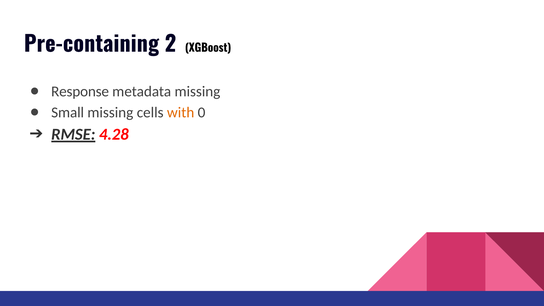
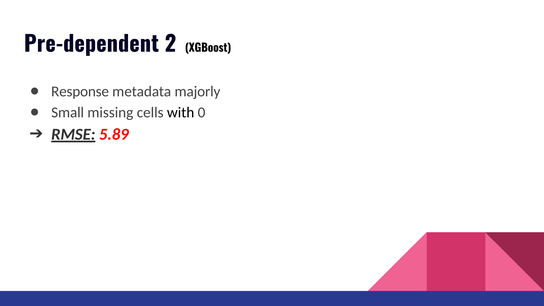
Pre-containing: Pre-containing -> Pre-dependent (91, 45)
metadata missing: missing -> majorly (197, 91)
with colour: orange -> black (181, 112)
4.28: 4.28 -> 5.89 (114, 134)
